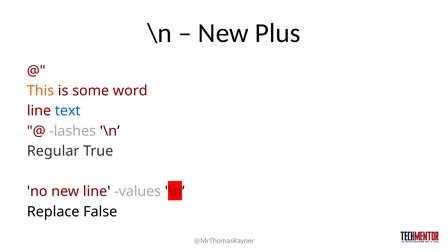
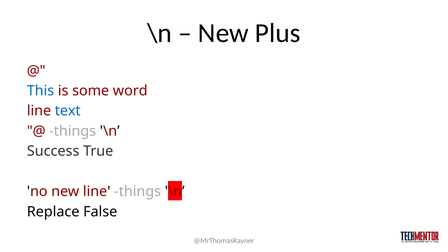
This colour: orange -> blue (41, 91)
lashes: lashes -> things (73, 131)
Regular: Regular -> Success (53, 151)
line values: values -> things (138, 191)
